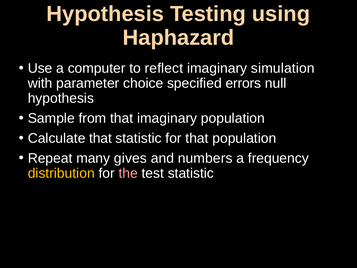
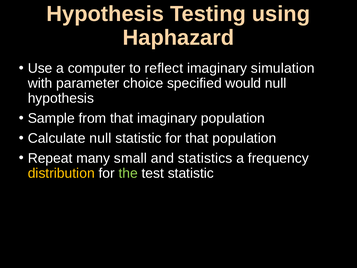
errors: errors -> would (243, 83)
Calculate that: that -> null (100, 138)
gives: gives -> small (130, 158)
numbers: numbers -> statistics (205, 158)
the colour: pink -> light green (128, 173)
